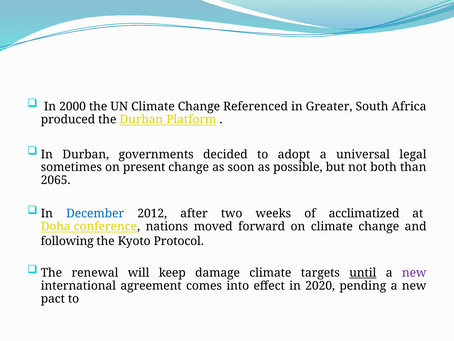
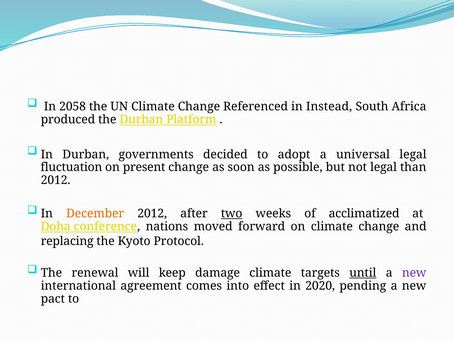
2000: 2000 -> 2058 (73, 106)
Greater: Greater -> Instead (329, 106)
sometimes: sometimes -> fluctuation (71, 167)
not both: both -> legal (384, 167)
2065: 2065 -> 2012 (56, 180)
December colour: blue -> orange (95, 213)
two underline: none -> present (232, 213)
following: following -> replacing (67, 241)
